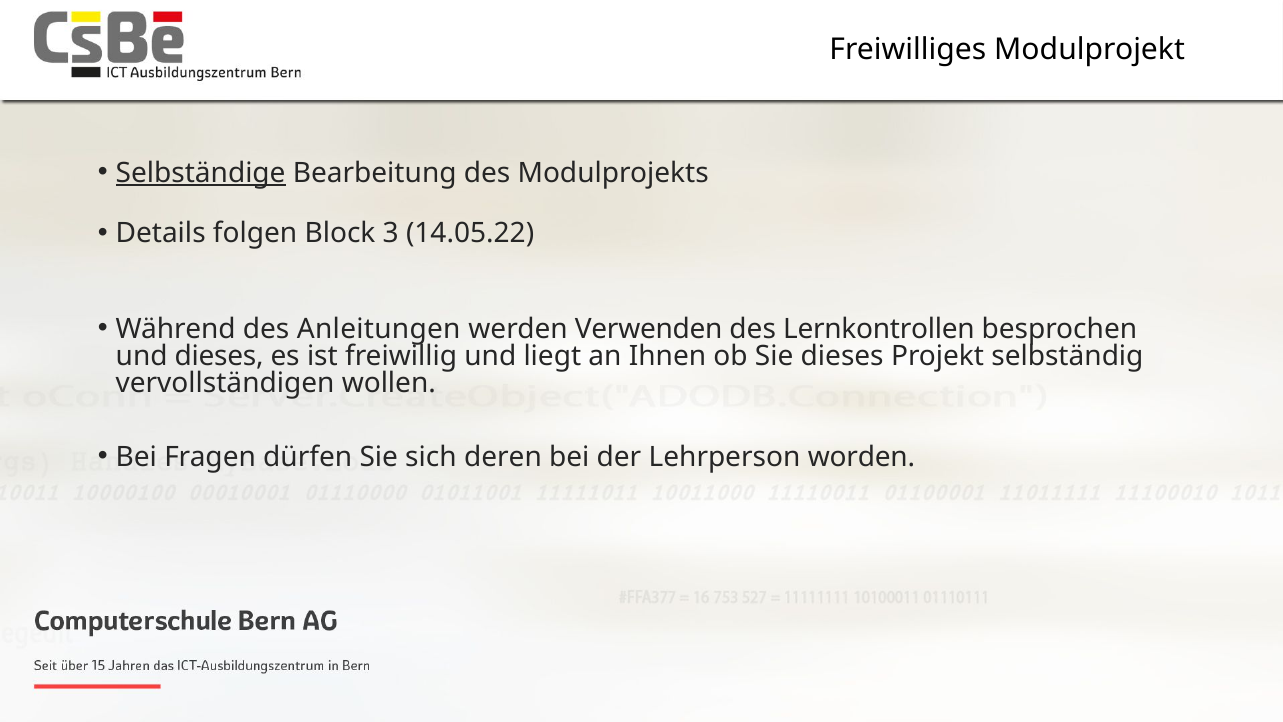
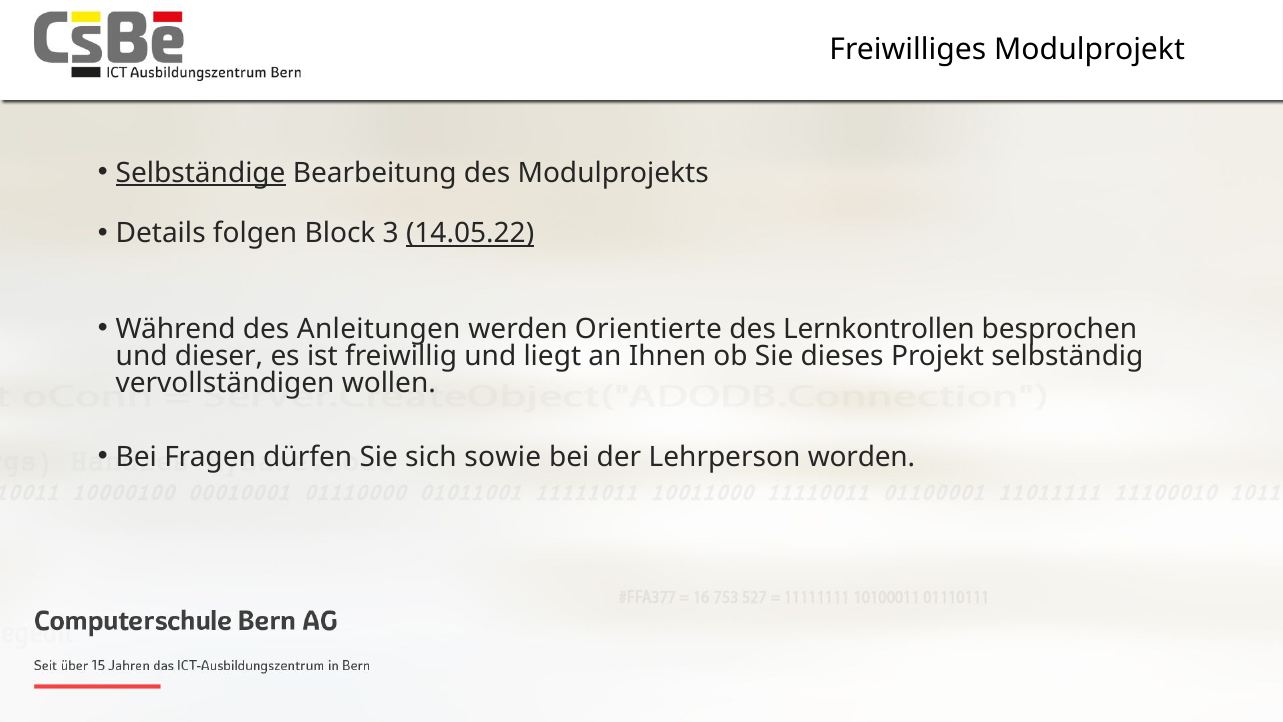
14.05.22 underline: none -> present (470, 234)
Verwenden: Verwenden -> Orientierte (648, 329)
und dieses: dieses -> dieser (219, 356)
deren: deren -> sowie (503, 457)
